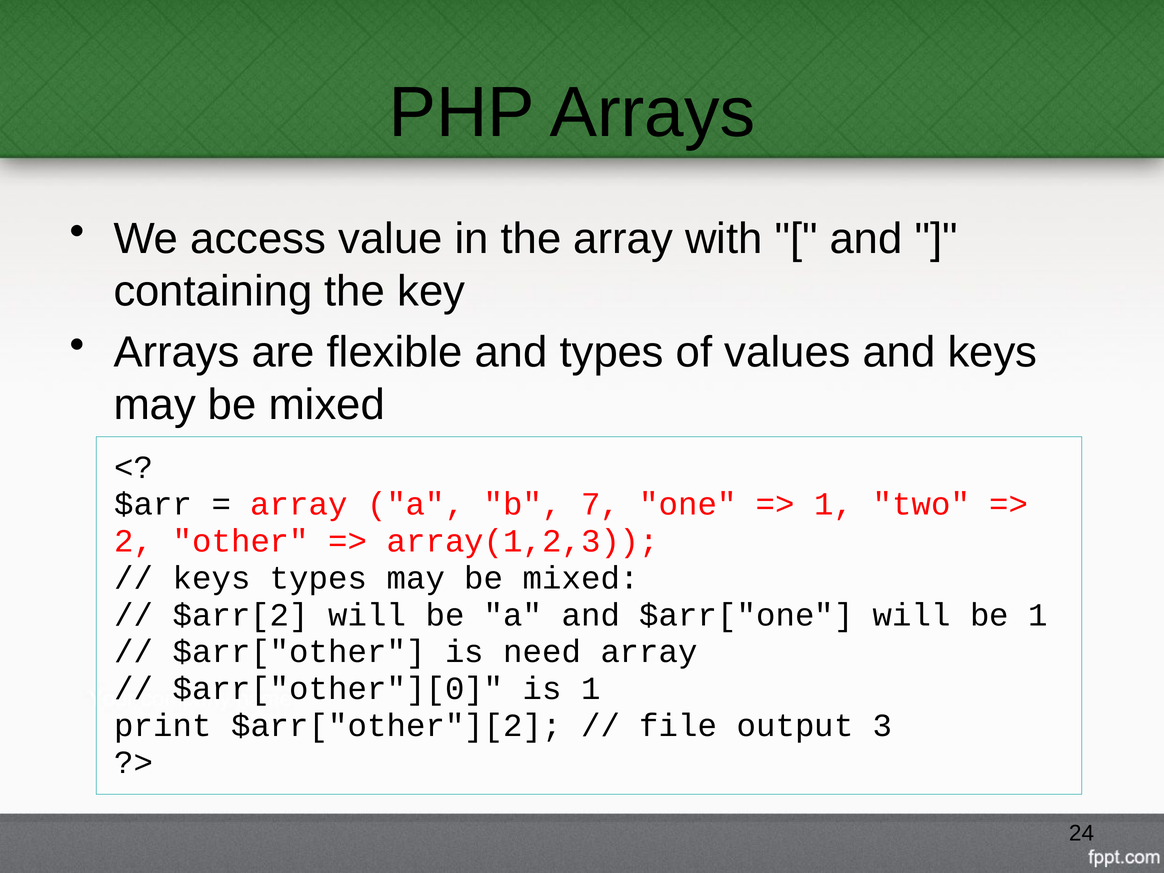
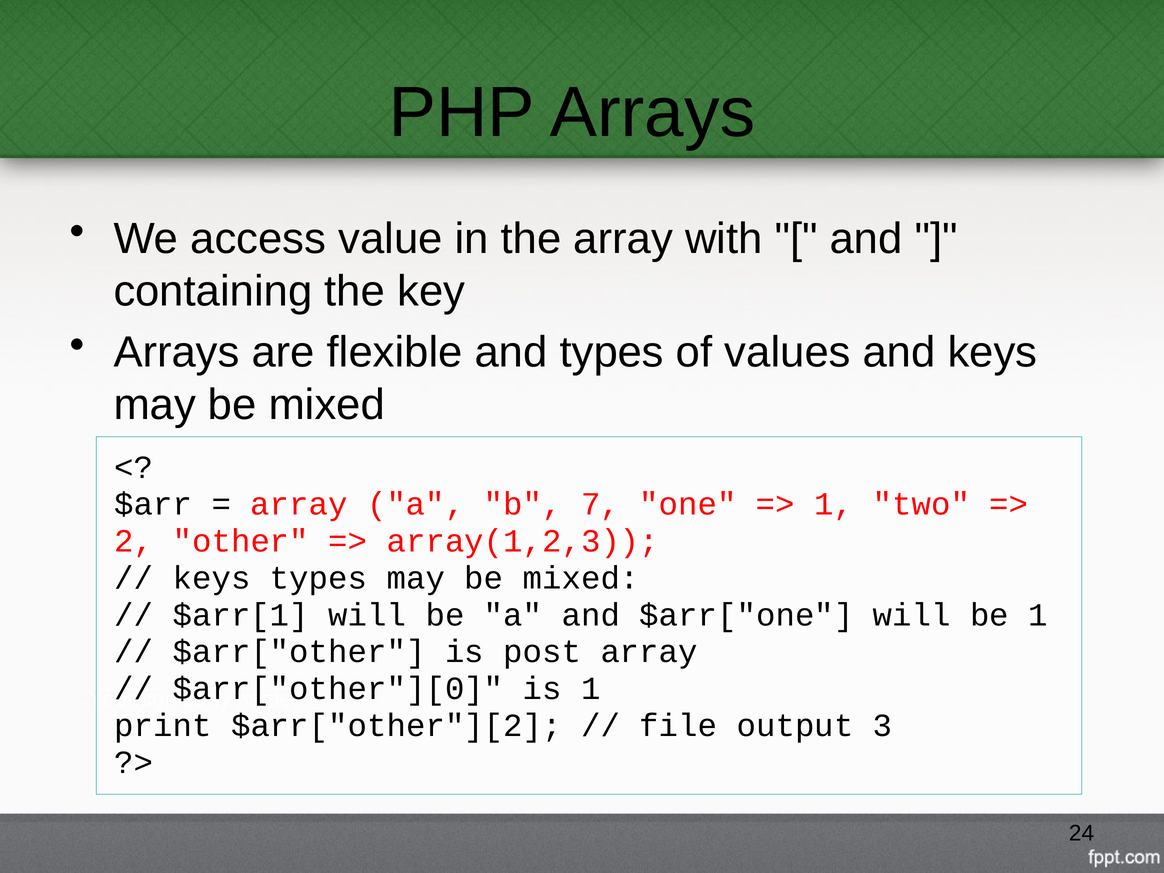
$arr[2: $arr[2 -> $arr[1 (241, 615)
need: need -> post (542, 652)
